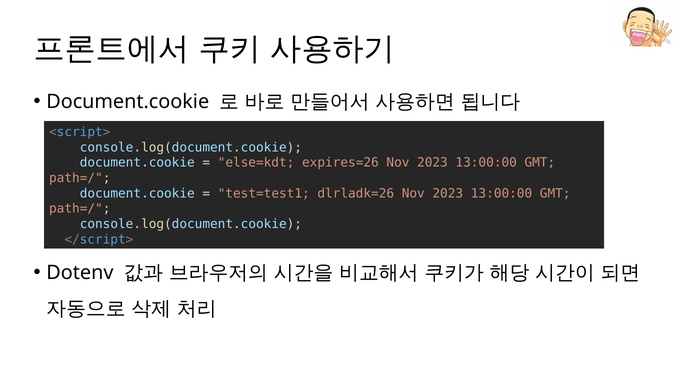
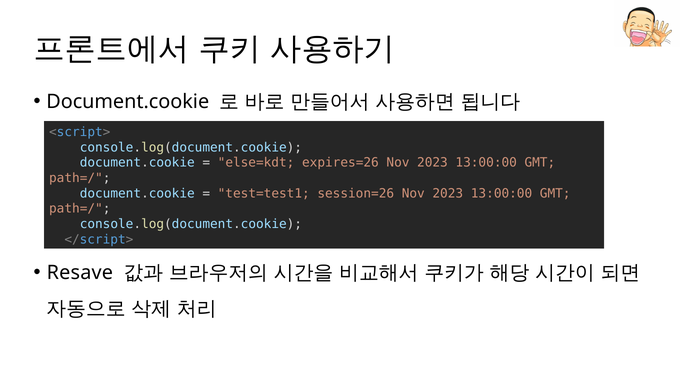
dlrladk=26: dlrladk=26 -> session=26 (356, 193)
Dotenv: Dotenv -> Resave (80, 273)
